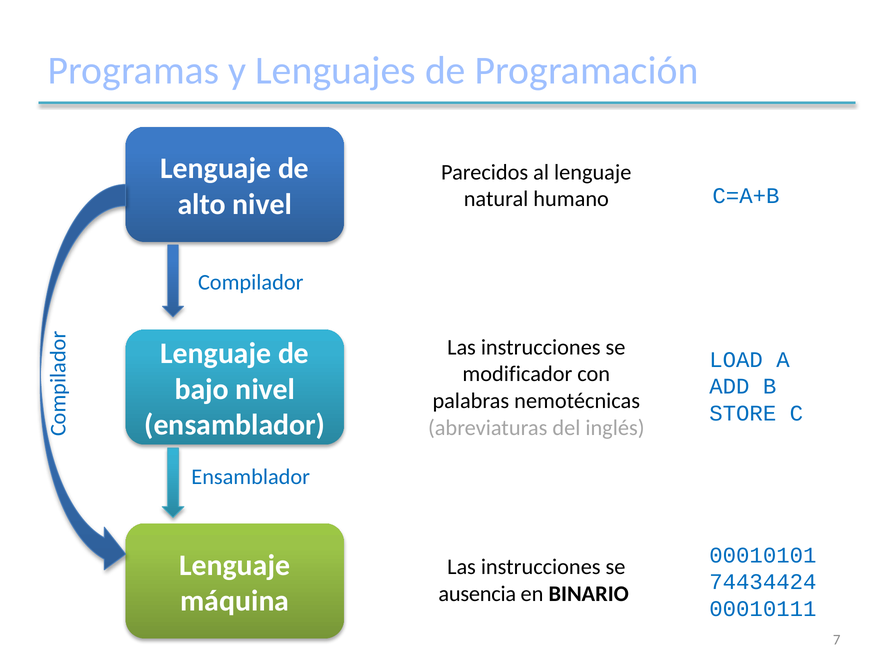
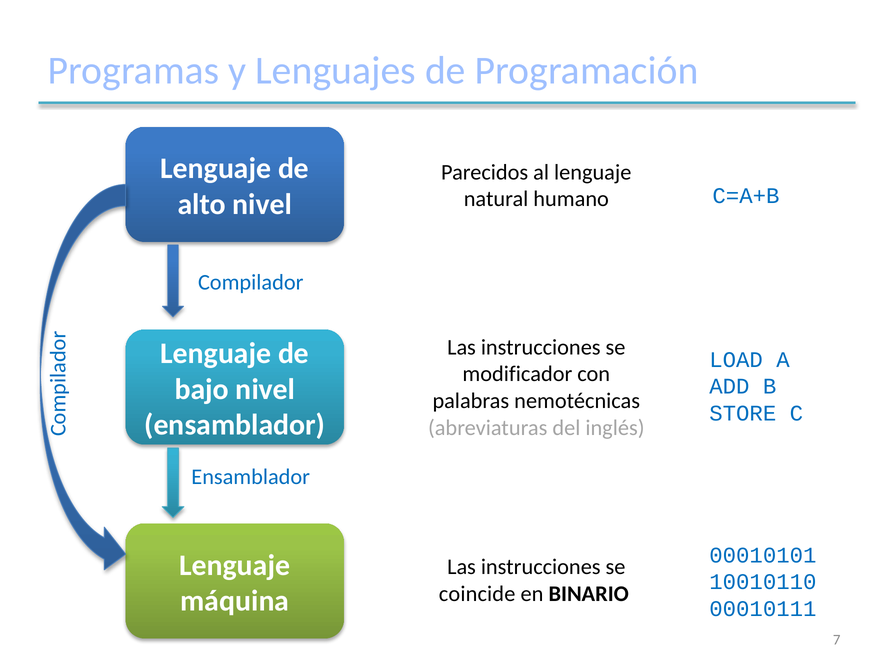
74434424: 74434424 -> 10010110 (763, 583)
ausencia: ausencia -> coincide (477, 594)
